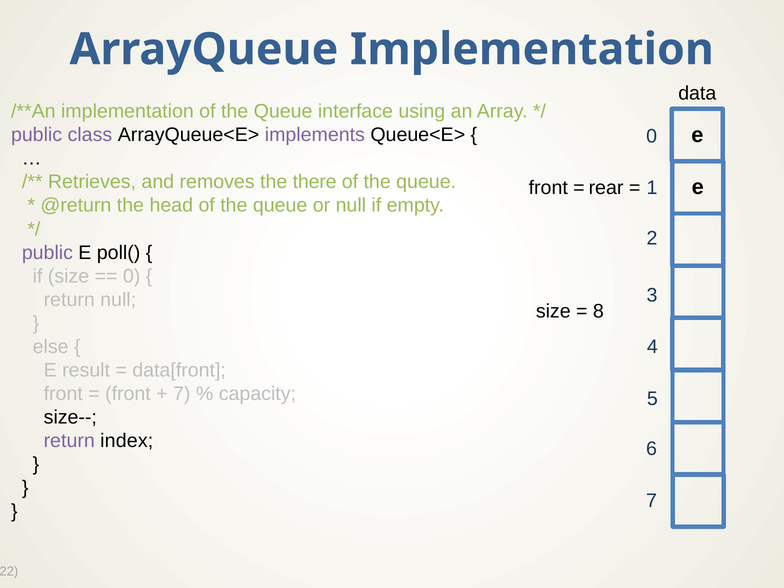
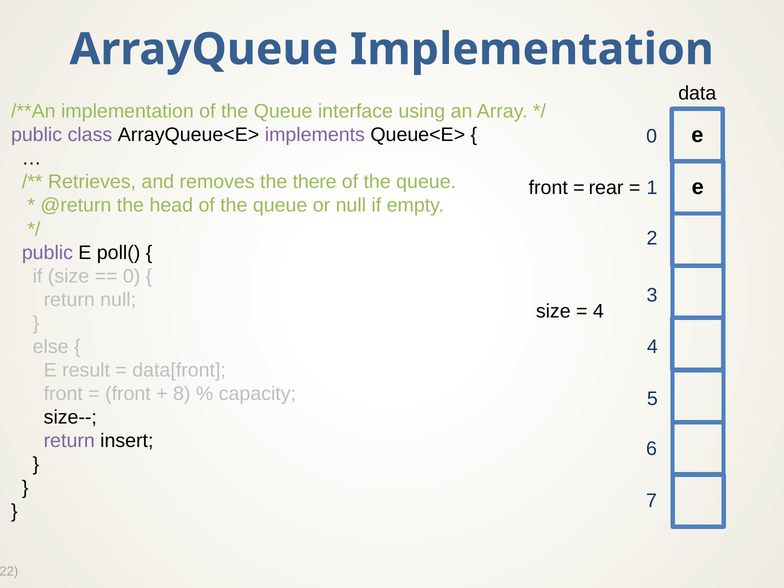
8: 8 -> 4 (598, 311)
7: 7 -> 8 (182, 394)
index: index -> insert (127, 441)
